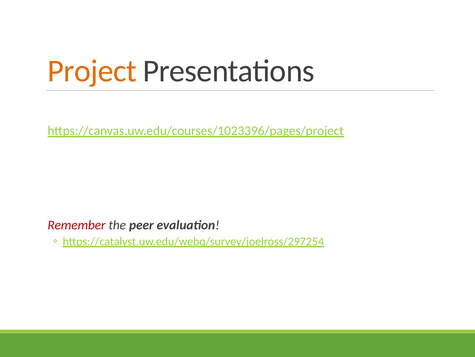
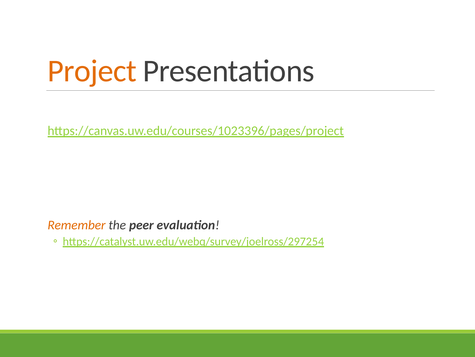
Remember colour: red -> orange (77, 225)
